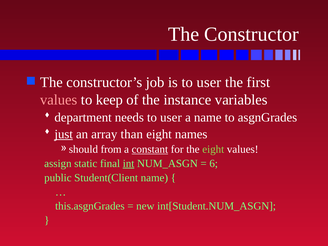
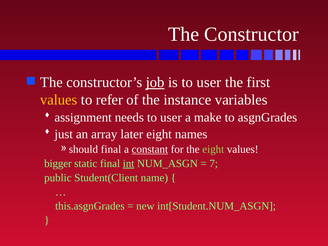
job underline: none -> present (155, 82)
values colour: pink -> yellow (59, 100)
keep: keep -> refer (109, 100)
department: department -> assignment (83, 117)
a name: name -> make (208, 117)
just underline: present -> none (64, 134)
than: than -> later (132, 134)
from: from -> final (111, 149)
assign: assign -> bigger (58, 163)
6: 6 -> 7 (214, 163)
